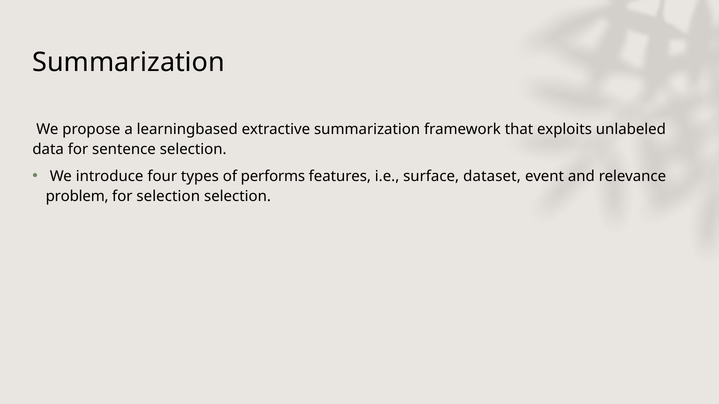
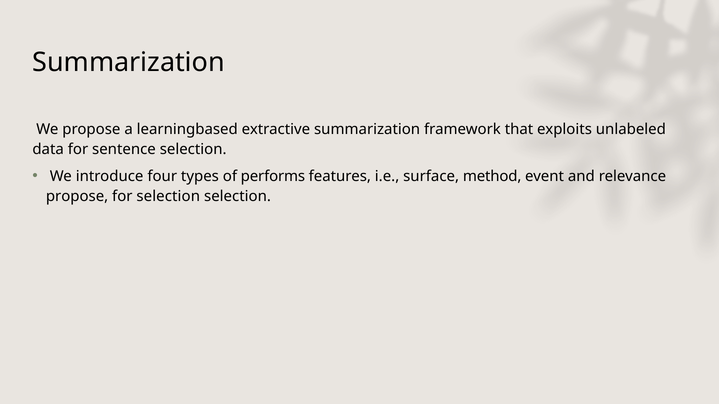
dataset: dataset -> method (492, 177)
problem: problem -> propose (77, 196)
